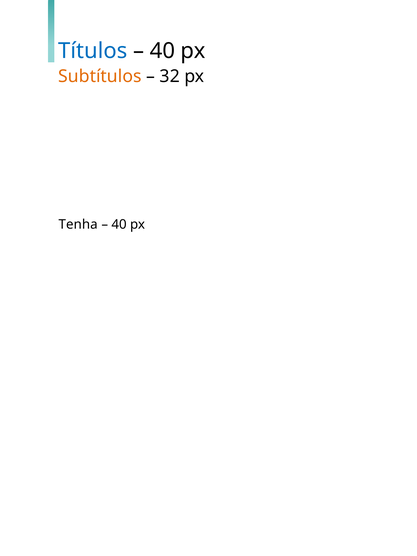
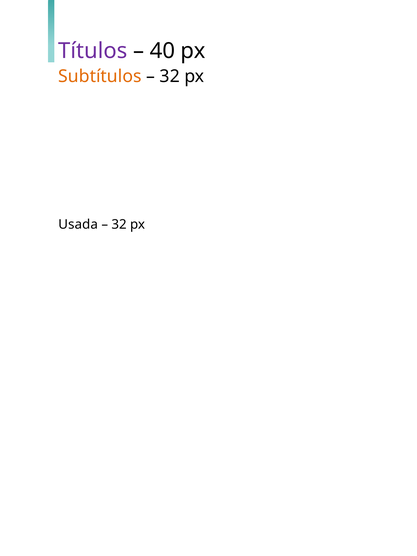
Títulos colour: blue -> purple (93, 51)
Tenha: Tenha -> Usada (78, 225)
40: 40 -> 32 (119, 225)
